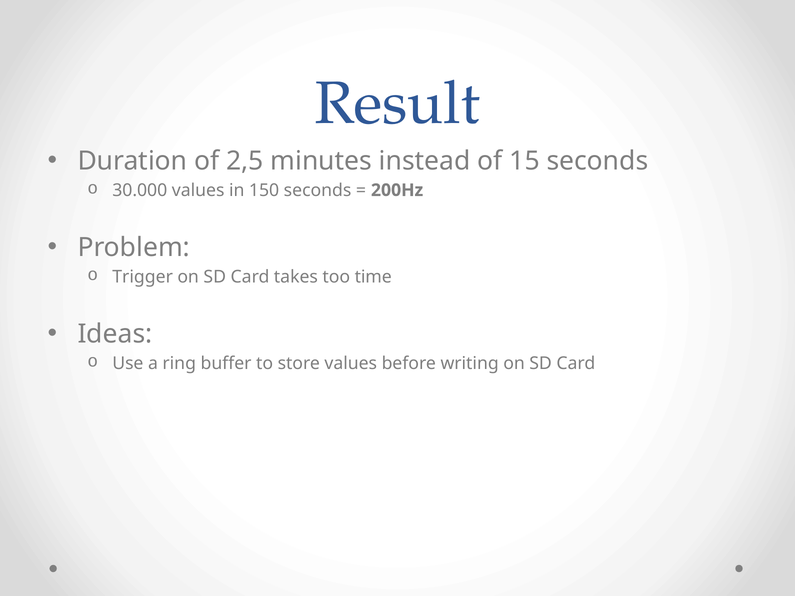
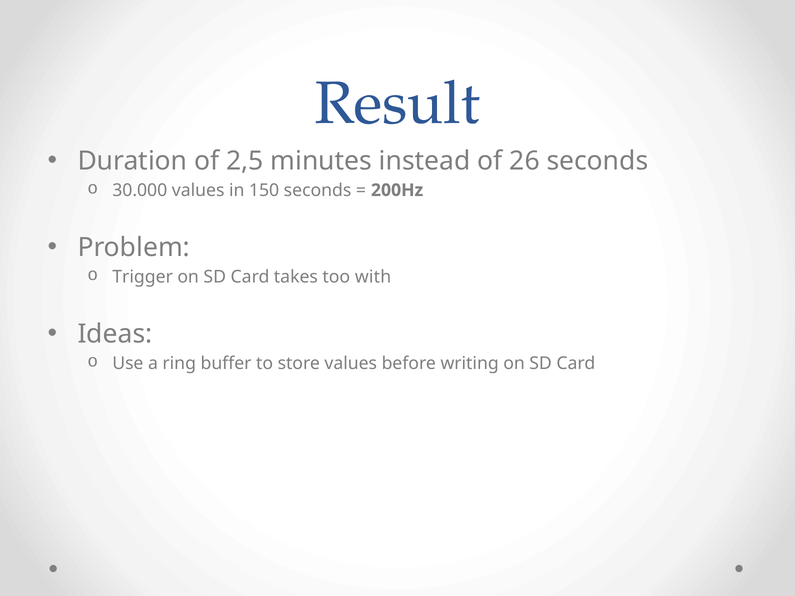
15: 15 -> 26 (524, 161)
time: time -> with (373, 277)
